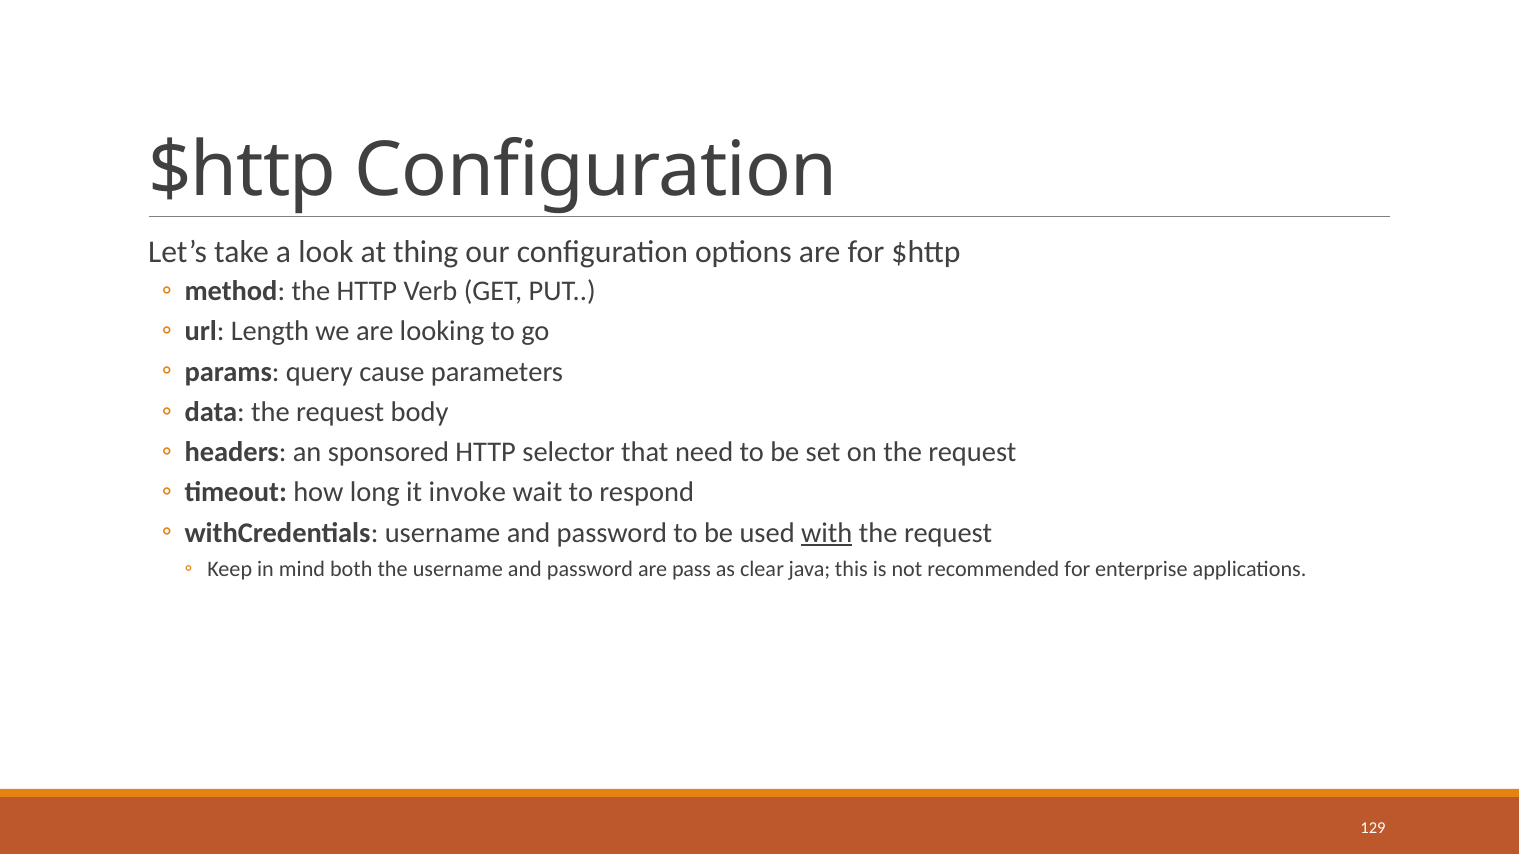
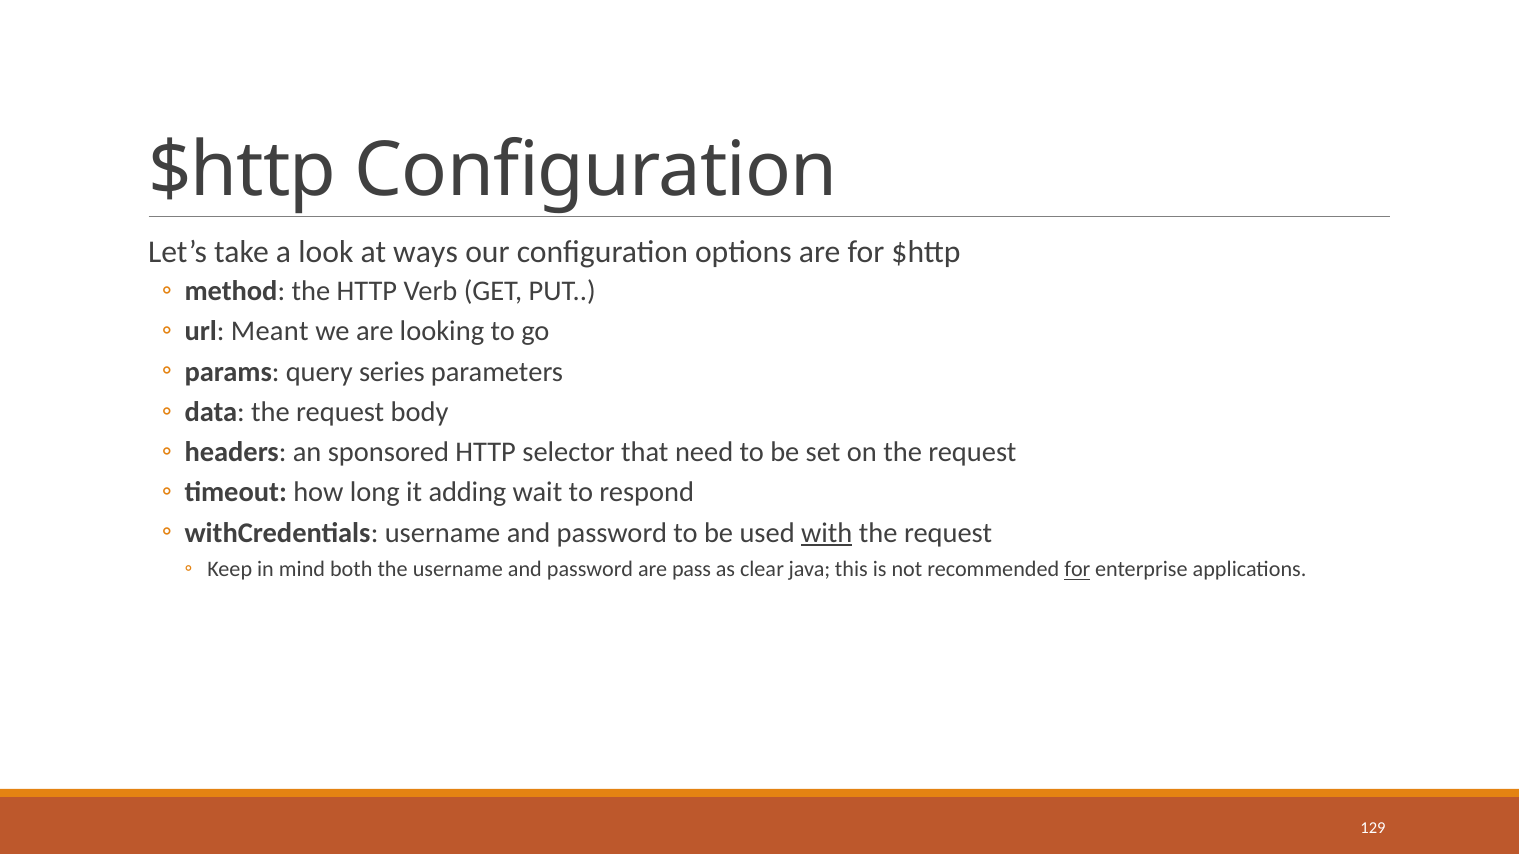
thing: thing -> ways (426, 253)
Length: Length -> Meant (270, 332)
cause: cause -> series (392, 372)
invoke: invoke -> adding (467, 493)
for underline: none -> present (1077, 570)
